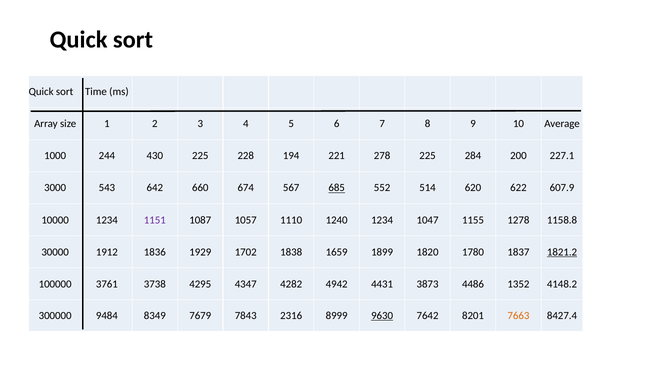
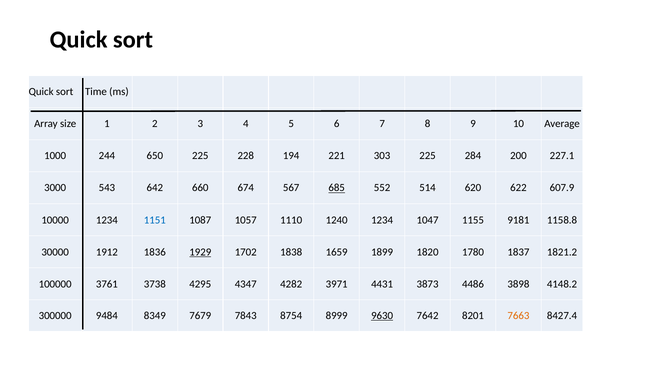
430: 430 -> 650 (155, 156)
278: 278 -> 303 (382, 156)
1151 colour: purple -> blue (155, 220)
1278: 1278 -> 9181 (518, 220)
1929 underline: none -> present (200, 252)
1821.2 underline: present -> none (562, 252)
4942: 4942 -> 3971 (337, 285)
1352: 1352 -> 3898 (518, 285)
2316: 2316 -> 8754 (291, 316)
